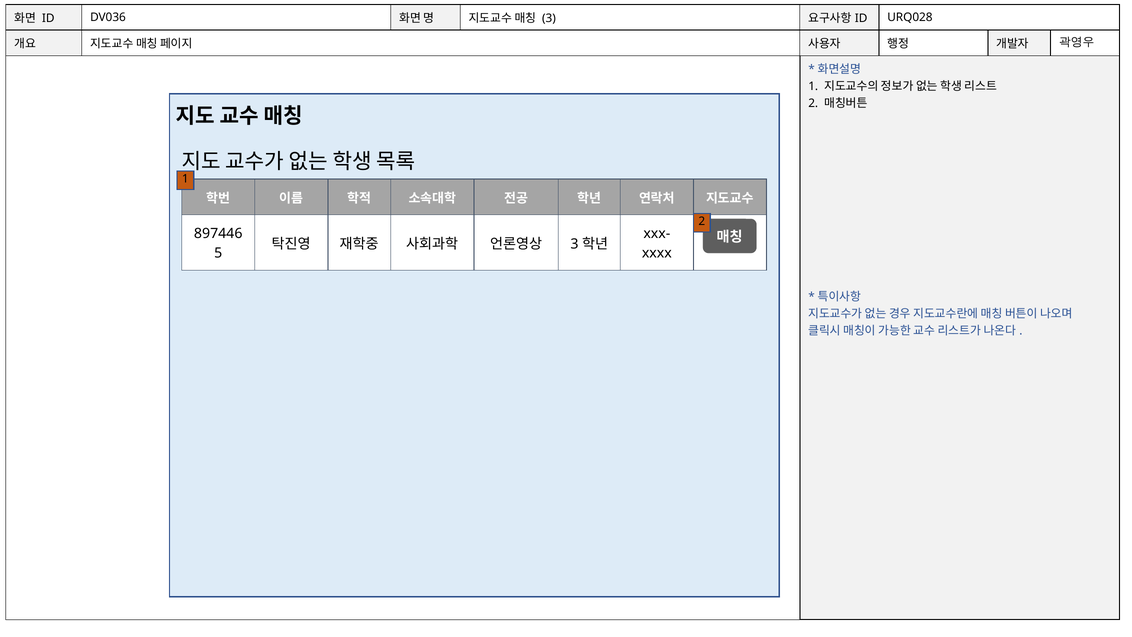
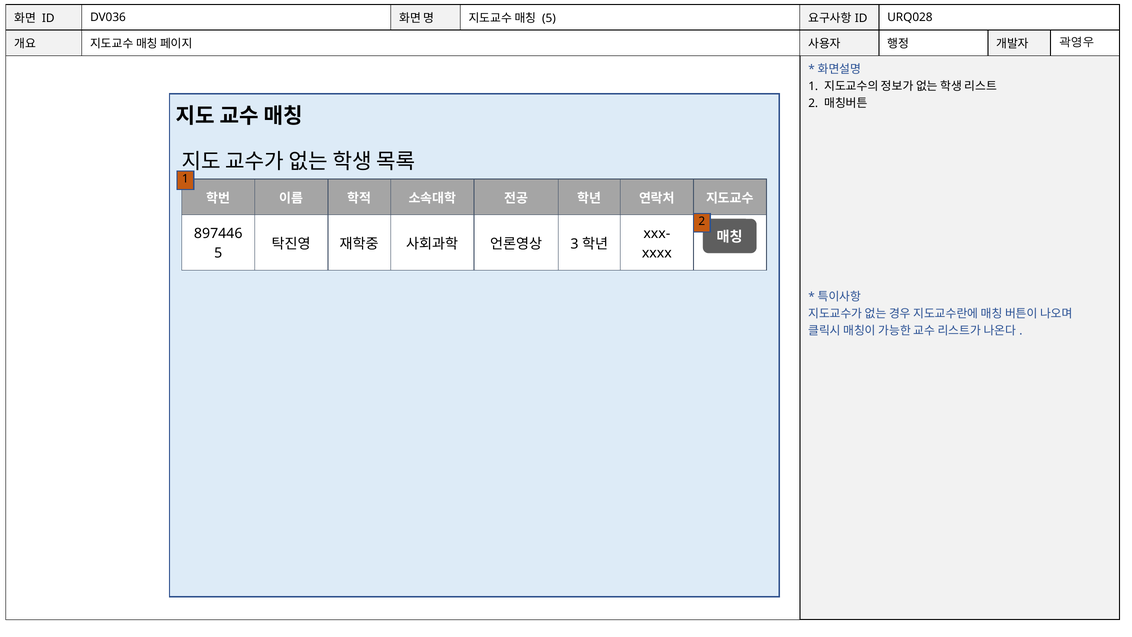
3: 3 -> 5 (549, 19)
